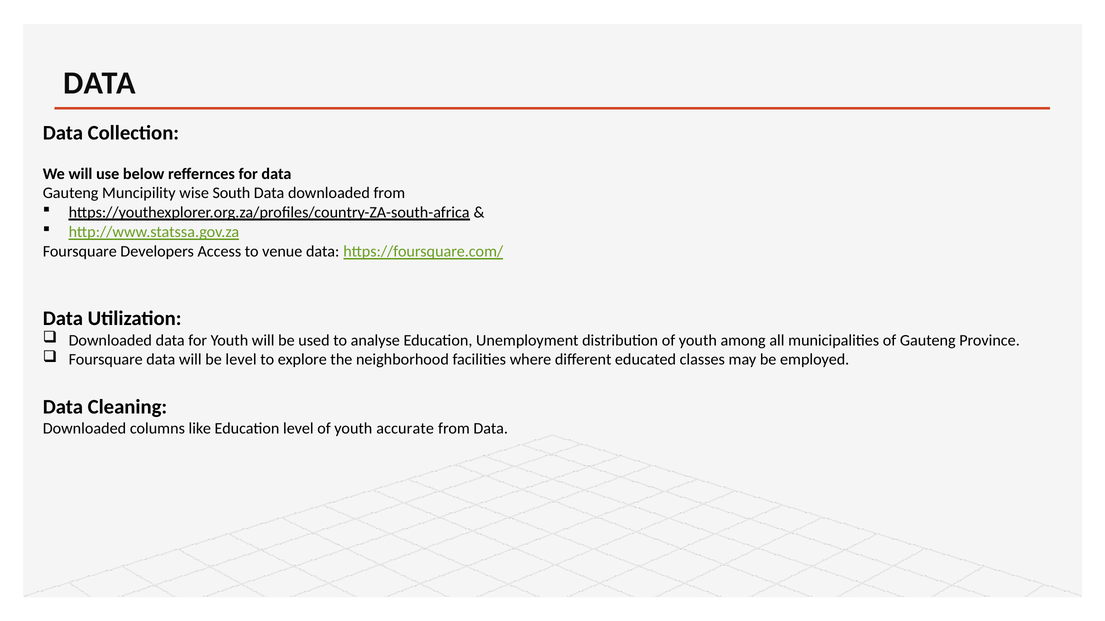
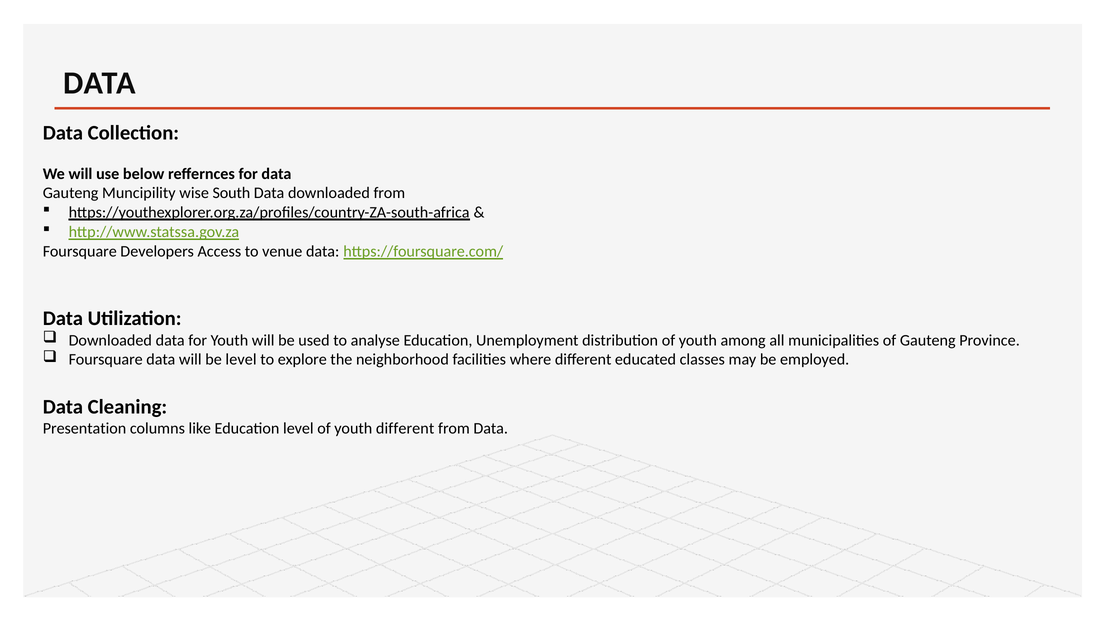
Downloaded: Downloaded -> Presentation (84, 429)
youth accurate: accurate -> different (405, 429)
